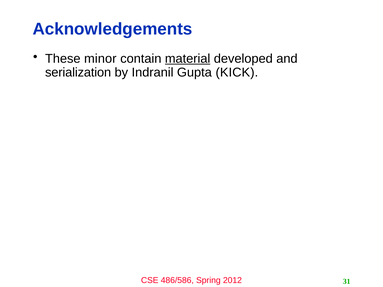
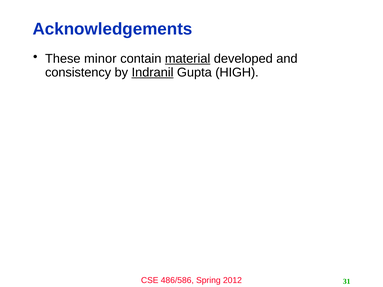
serialization: serialization -> consistency (78, 73)
Indranil underline: none -> present (153, 73)
KICK: KICK -> HIGH (237, 73)
